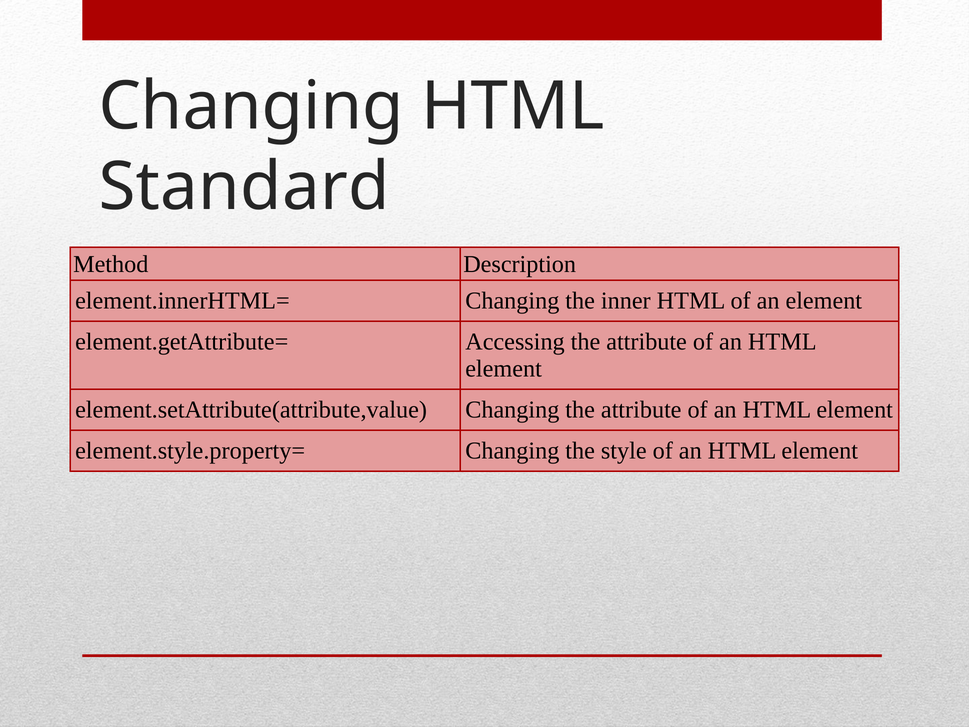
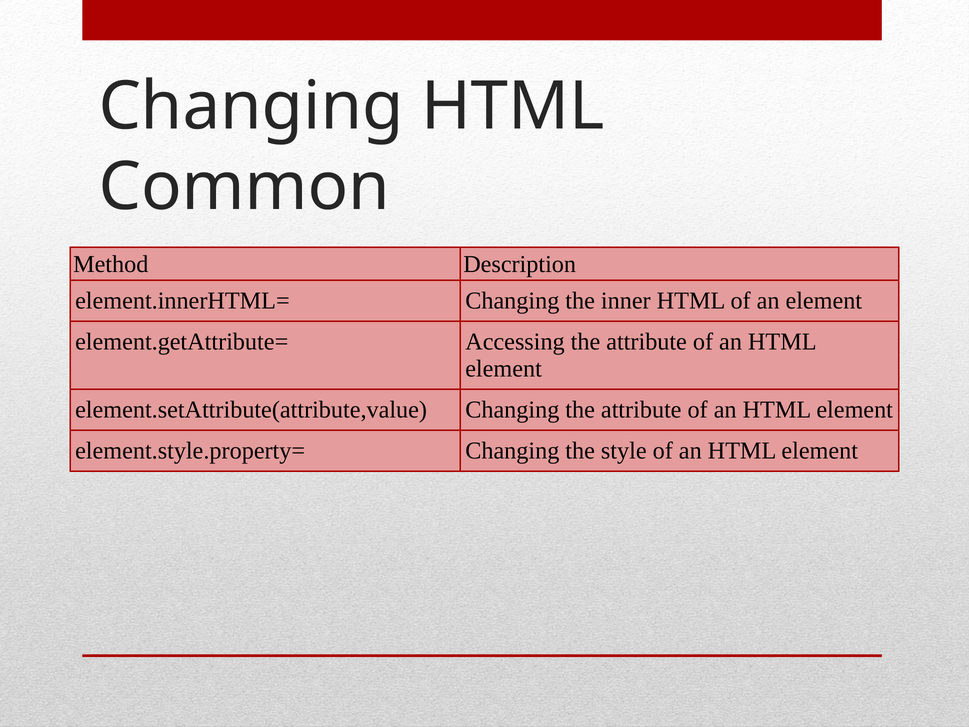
Standard: Standard -> Common (244, 187)
